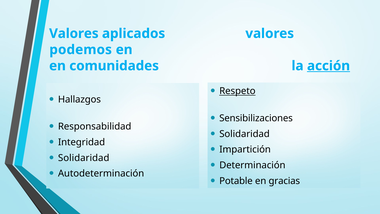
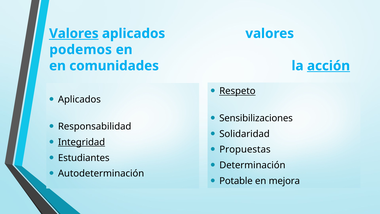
Valores underline: none -> present (74, 33)
Hallazgos: Hallazgos -> Aplicados (79, 99)
Integridad underline: none -> present (82, 142)
Impartición: Impartición -> Propuestas (245, 149)
Solidaridad: Solidaridad -> Estudiantes (84, 158)
gracias: gracias -> mejora (284, 181)
